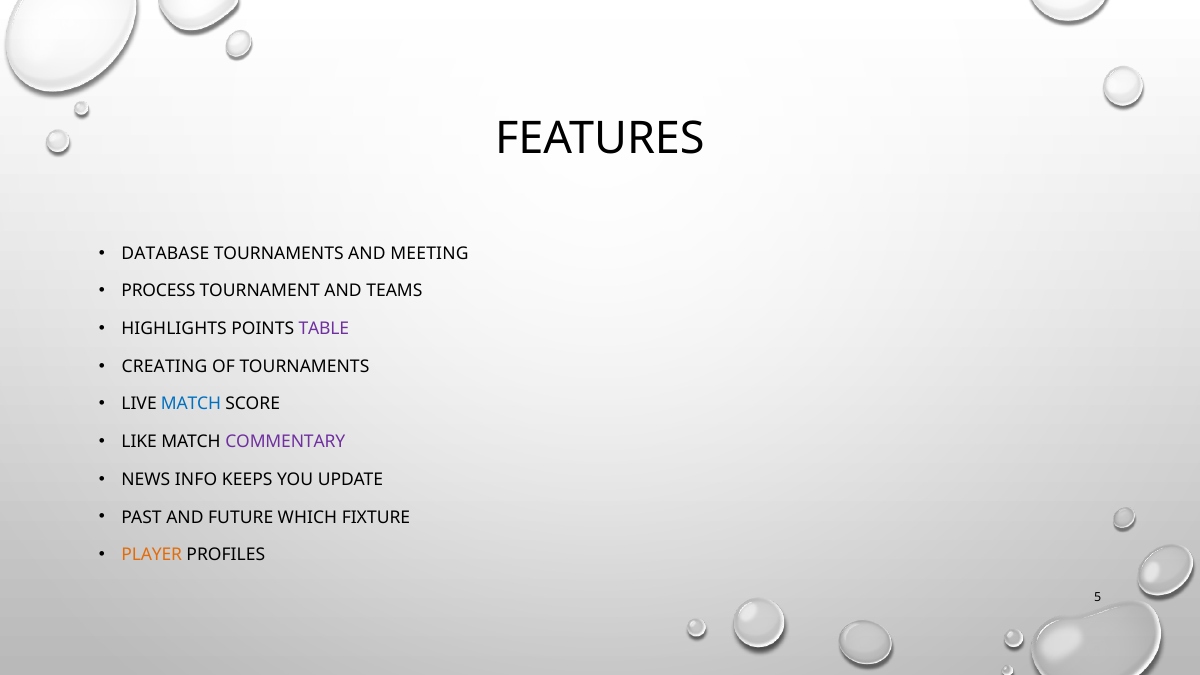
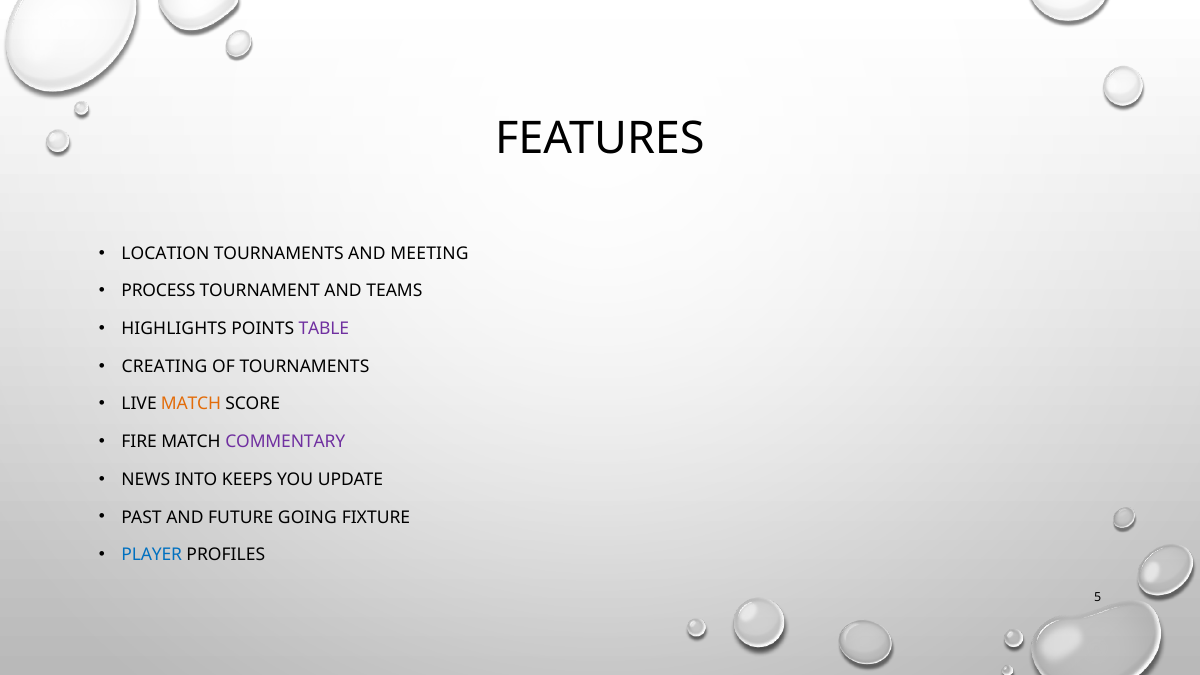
DATABASE: DATABASE -> LOCATION (165, 253)
MATCH colour: blue -> orange (191, 404)
LIKE: LIKE -> FIRE (139, 442)
INFO: INFO -> INTO (196, 480)
WHICH: WHICH -> GOING (307, 517)
PLAYER colour: orange -> blue (152, 555)
